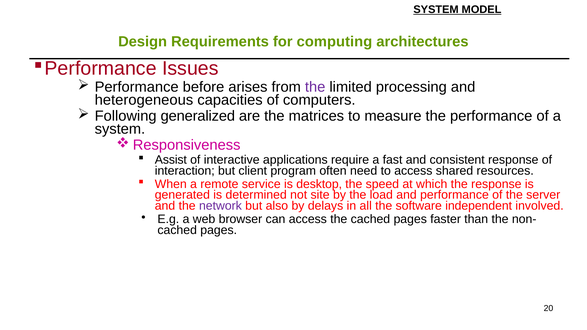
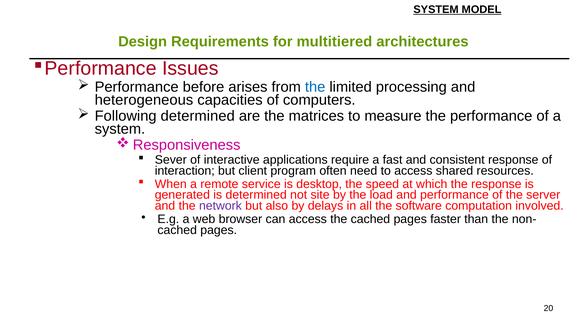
computing: computing -> multitiered (334, 42)
the colour: purple -> blue (315, 87)
Following generalized: generalized -> determined (198, 116)
Assist: Assist -> Sever (171, 160)
independent: independent -> computation (479, 206)
